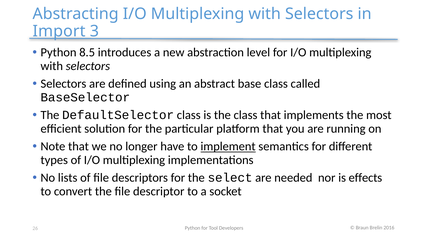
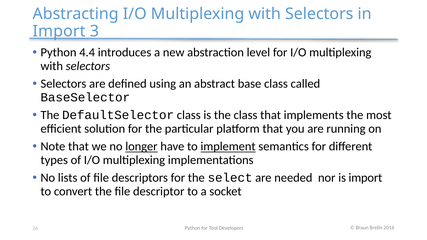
8.5: 8.5 -> 4.4 (87, 53)
longer underline: none -> present (141, 147)
is effects: effects -> import (365, 178)
